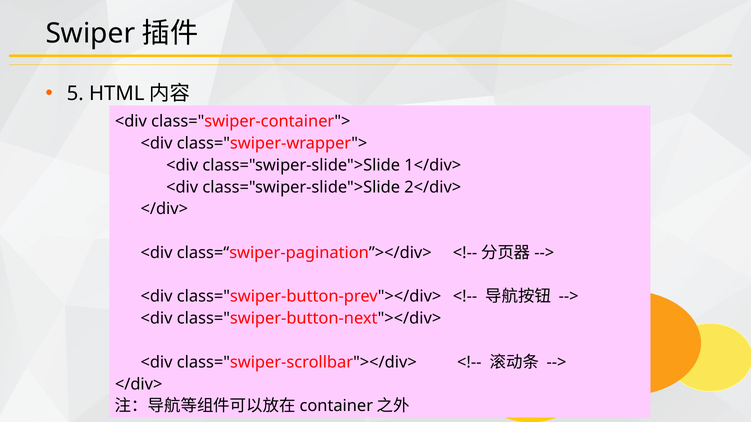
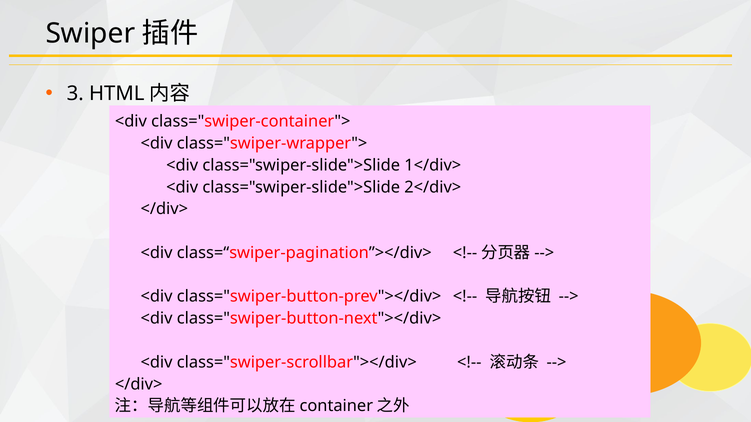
5: 5 -> 3 (75, 94)
